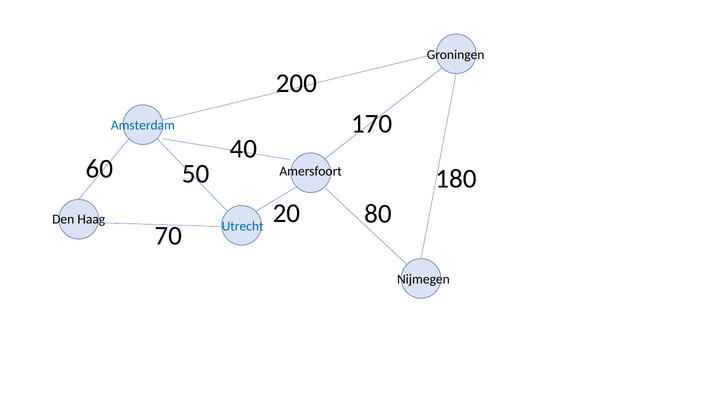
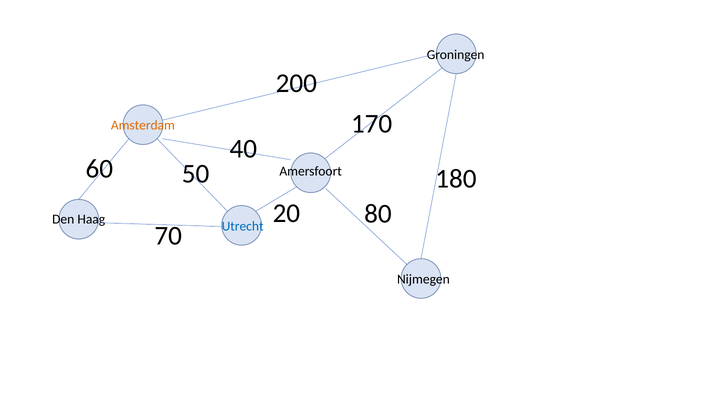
Amsterdam colour: blue -> orange (143, 126)
